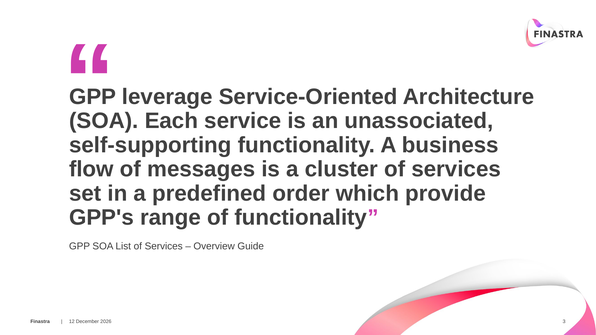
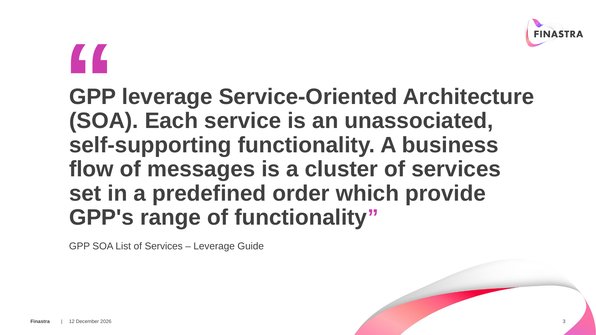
Overview: Overview -> Leverage (214, 246)
